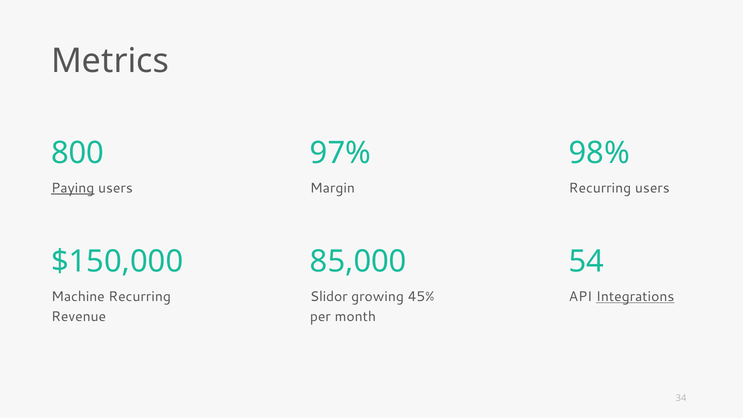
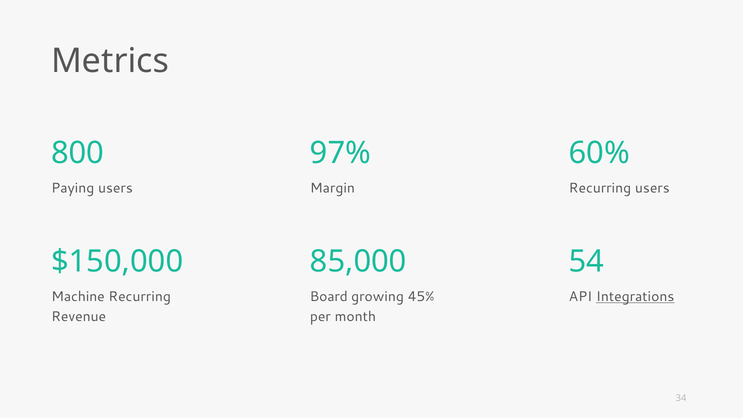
98%: 98% -> 60% (599, 153)
Paying underline: present -> none (73, 188)
Slidor: Slidor -> Board (329, 297)
